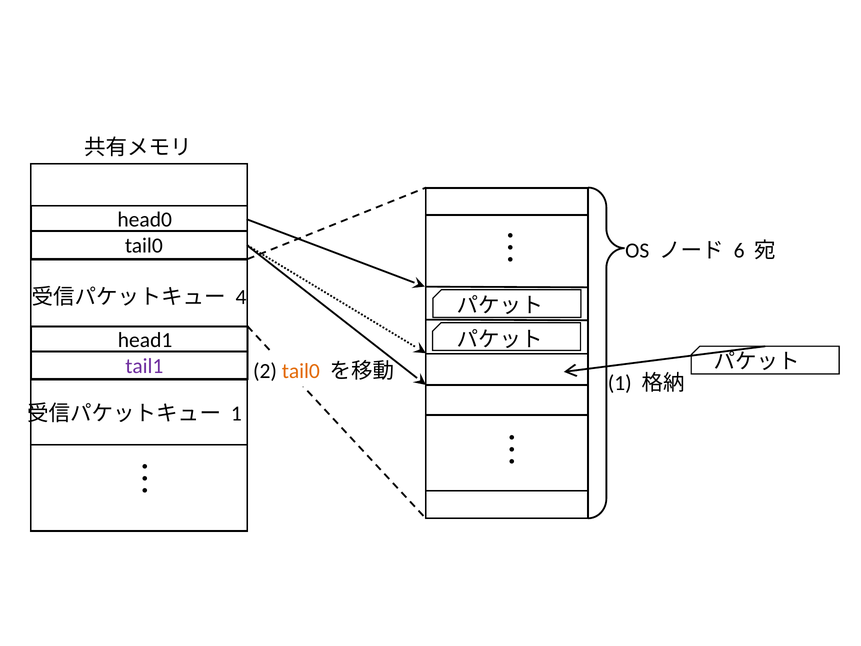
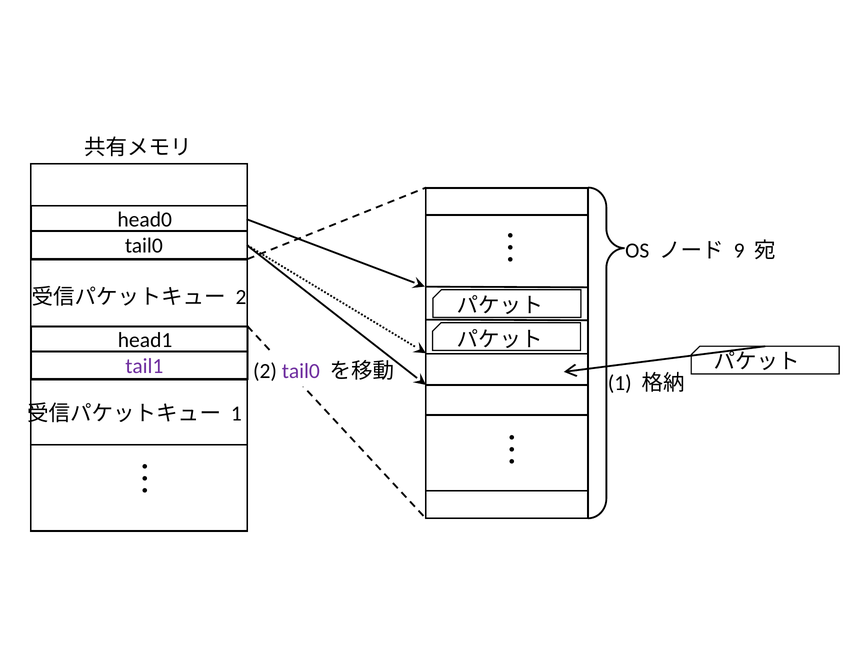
6: 6 -> 9 (739, 251)
4: 4 -> 2 (241, 297)
tail0 colour: orange -> purple (301, 371)
